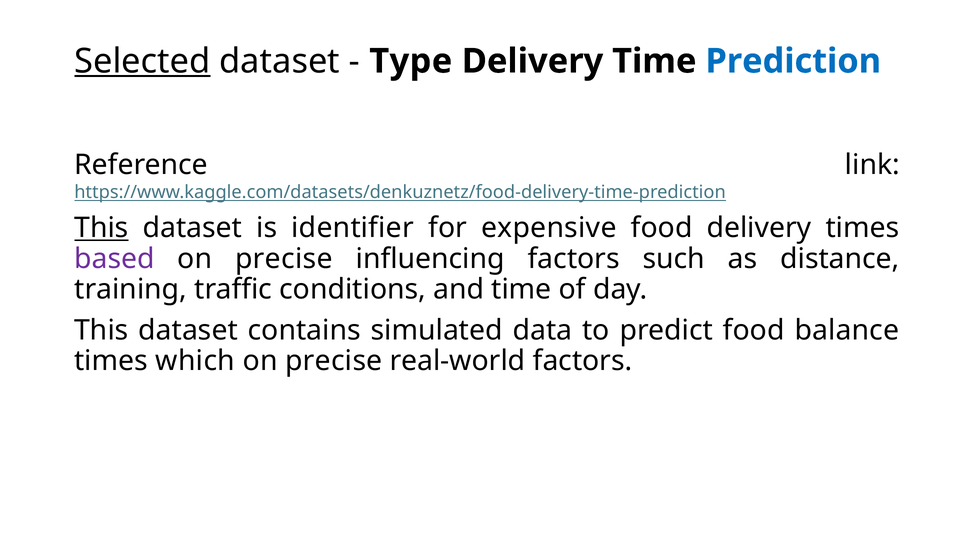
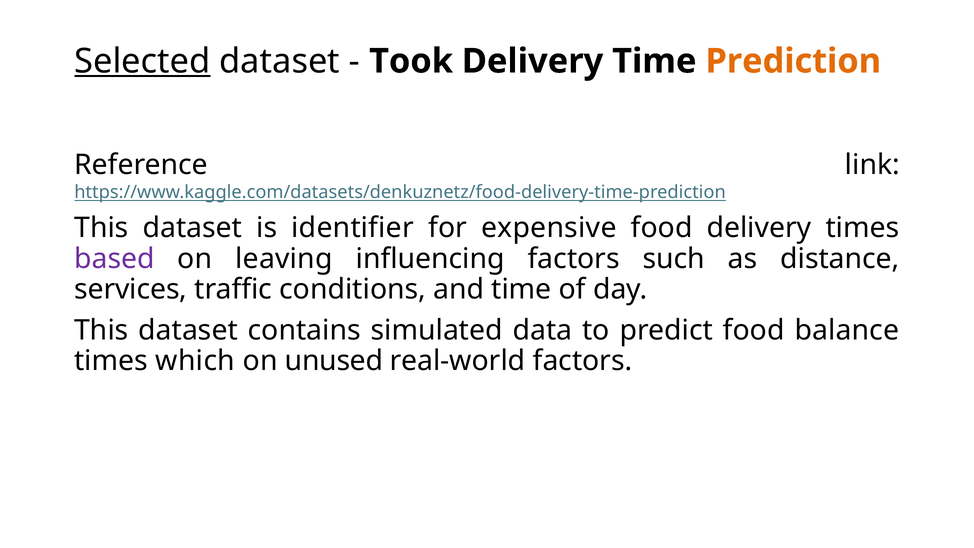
Type: Type -> Took (411, 61)
Prediction colour: blue -> orange (793, 61)
This underline: present -> none (101, 228)
precise: precise -> leaving (284, 259)
training: training -> services (131, 289)
precise: precise -> unused (334, 361)
